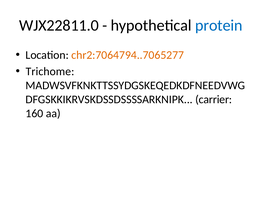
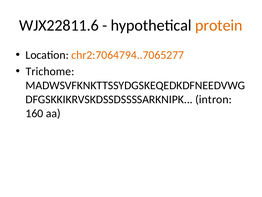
WJX22811.0: WJX22811.0 -> WJX22811.6 (59, 25)
protein colour: blue -> orange (219, 25)
carrier: carrier -> intron (214, 99)
